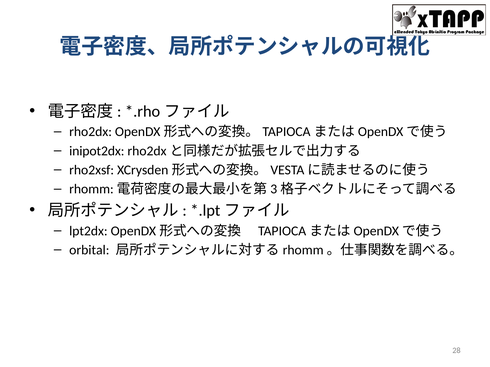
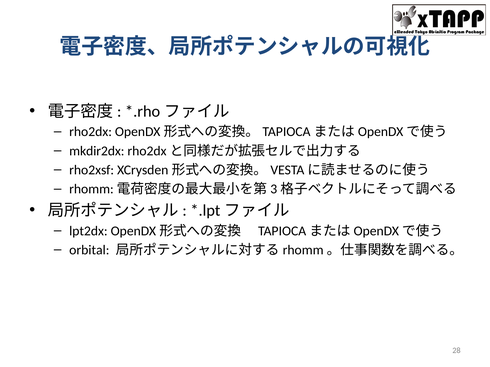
inipot2dx: inipot2dx -> mkdir2dx (97, 151)
